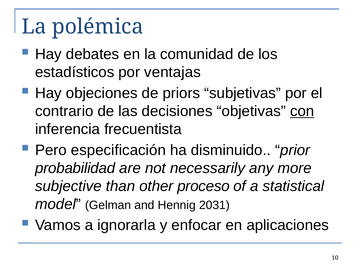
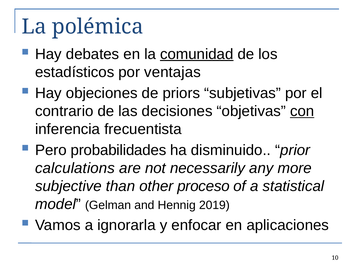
comunidad underline: none -> present (197, 54)
especificación: especificación -> probabilidades (118, 150)
probabilidad: probabilidad -> calculations (75, 168)
2031: 2031 -> 2019 (214, 205)
